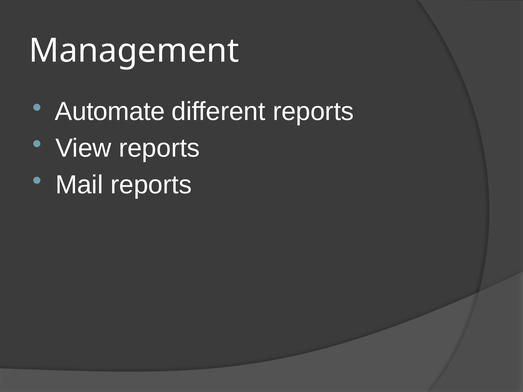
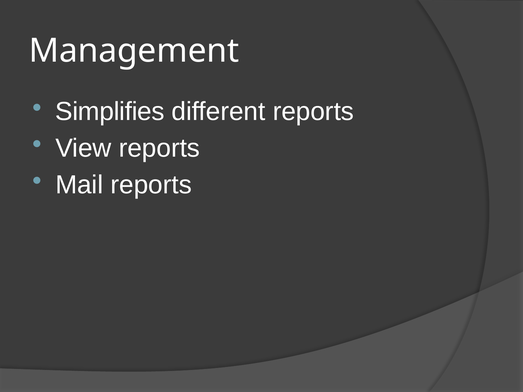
Automate: Automate -> Simplifies (110, 112)
